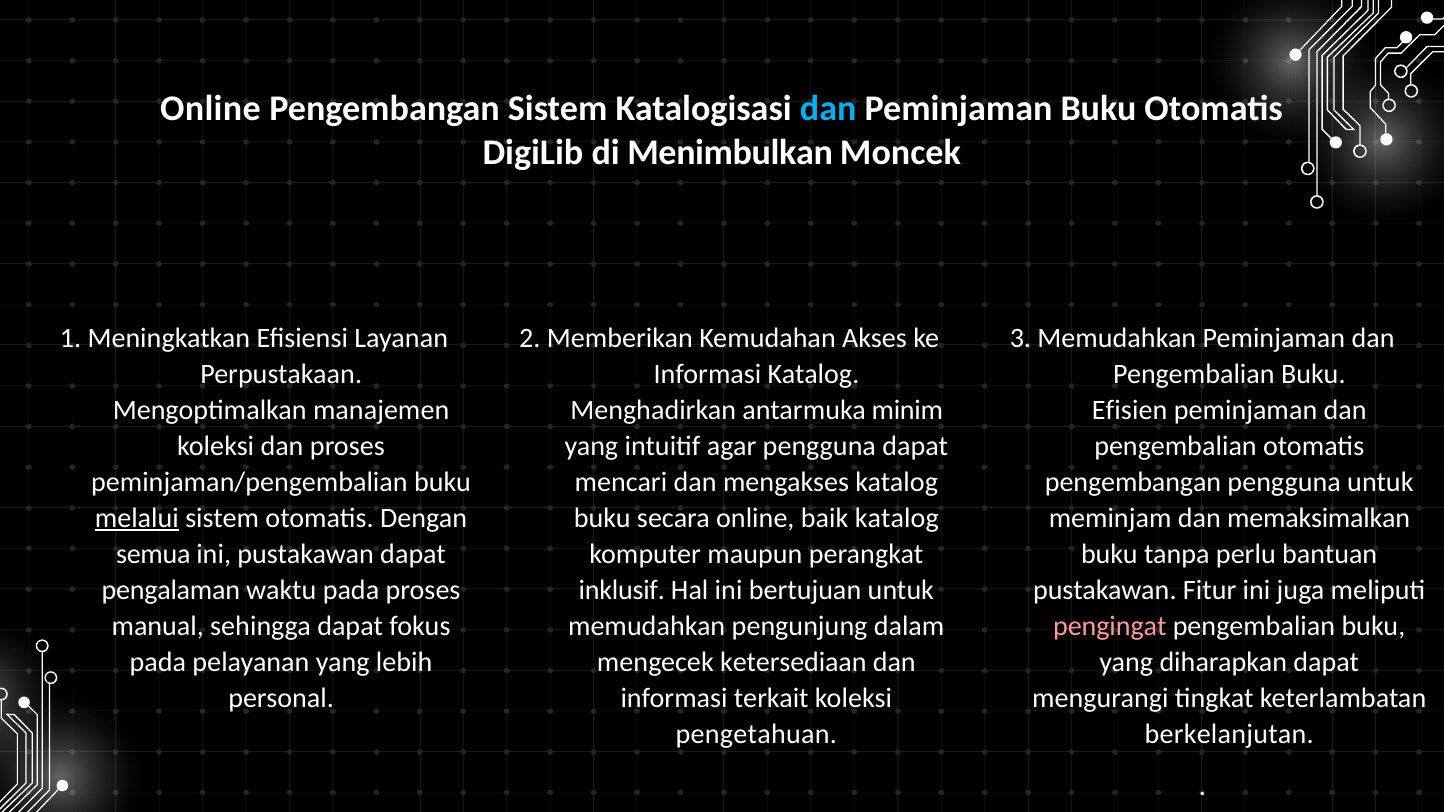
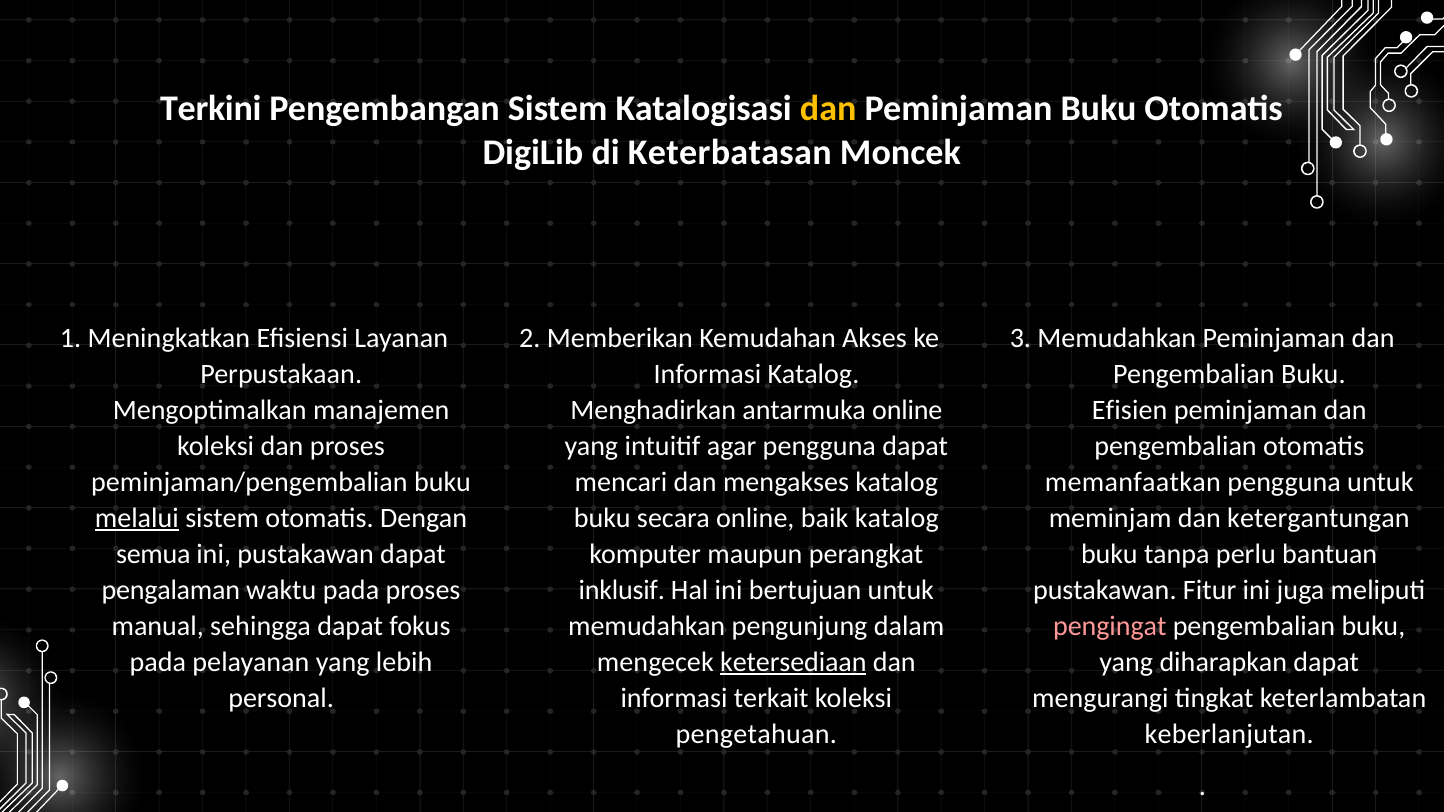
Online: Online -> Terkini (211, 109)
dan colour: light blue -> yellow (828, 109)
Menimbulkan: Menimbulkan -> Keterbatasan (730, 152)
antarmuka minim: minim -> online (907, 410)
pengembangan: pengembangan -> memanfaatkan (1133, 482)
memaksimalkan: memaksimalkan -> ketergantungan (1318, 518)
ketersediaan underline: none -> present (793, 662)
berkelanjutan: berkelanjutan -> keberlanjutan (1229, 735)
